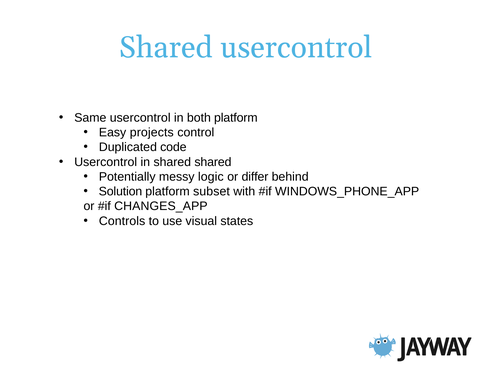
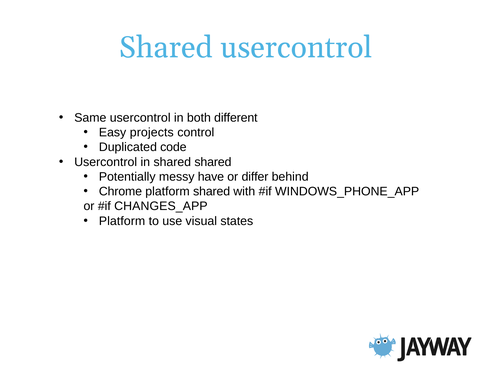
both platform: platform -> different (236, 118)
logic: logic -> have (211, 177)
Solution: Solution -> Chrome (120, 191)
platform subset: subset -> shared (212, 191)
Controls: Controls -> Platform (122, 221)
